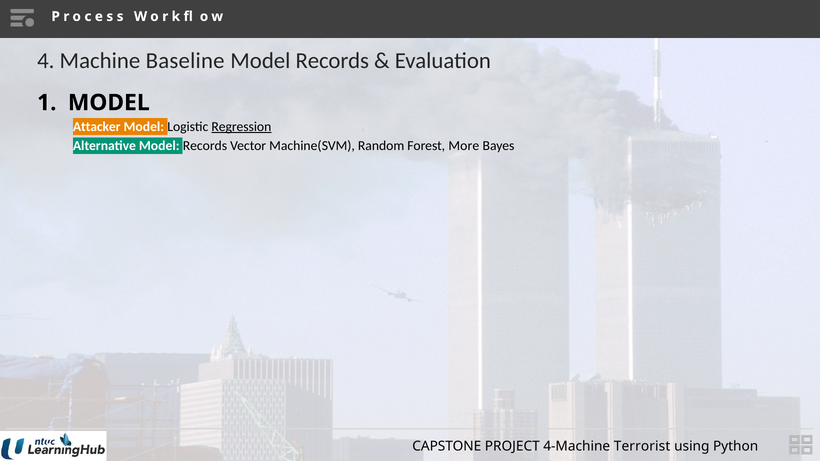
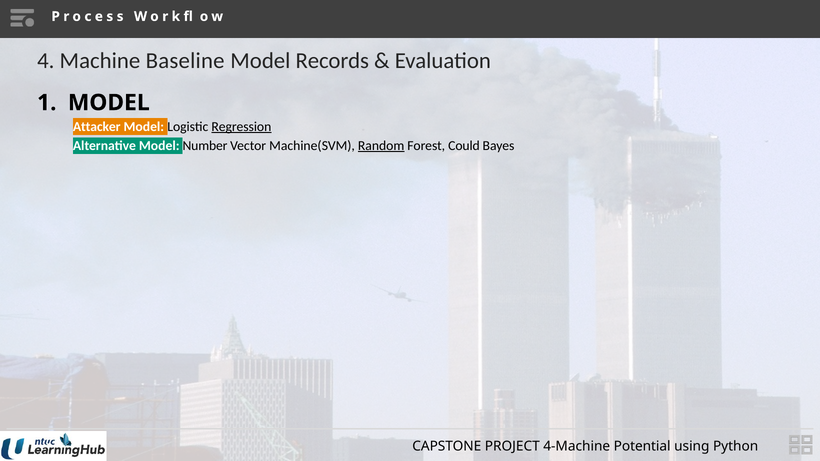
Alternative Model Records: Records -> Number (205, 146)
Random underline: none -> present (381, 146)
More: More -> Could (464, 146)
Terrorist: Terrorist -> Potential (642, 447)
